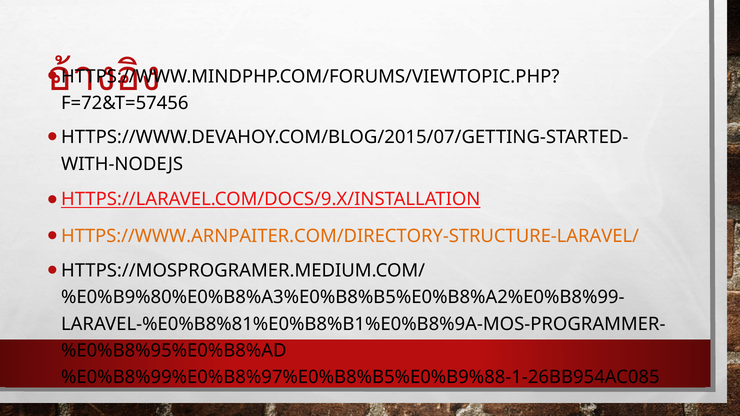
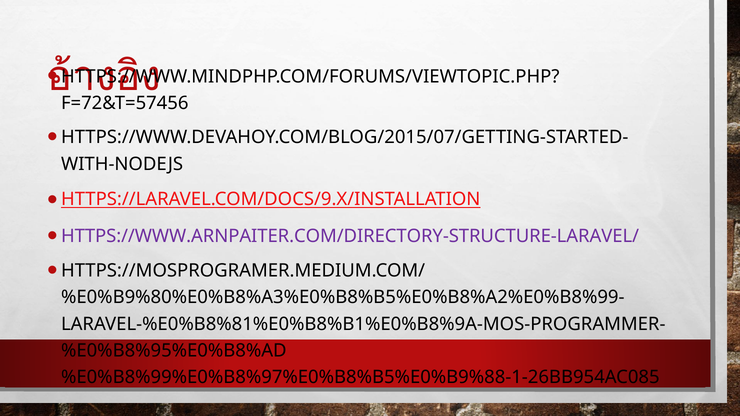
HTTPS://WWW.ARNPAITER.COM/DIRECTORY-STRUCTURE-LARAVEL/ colour: orange -> purple (350, 236)
